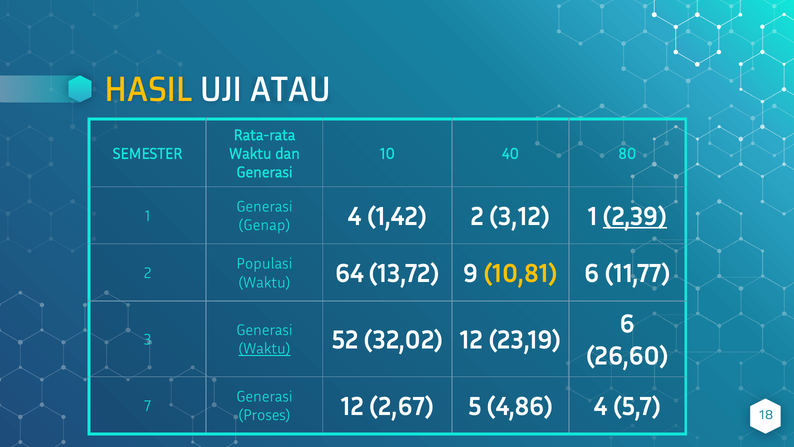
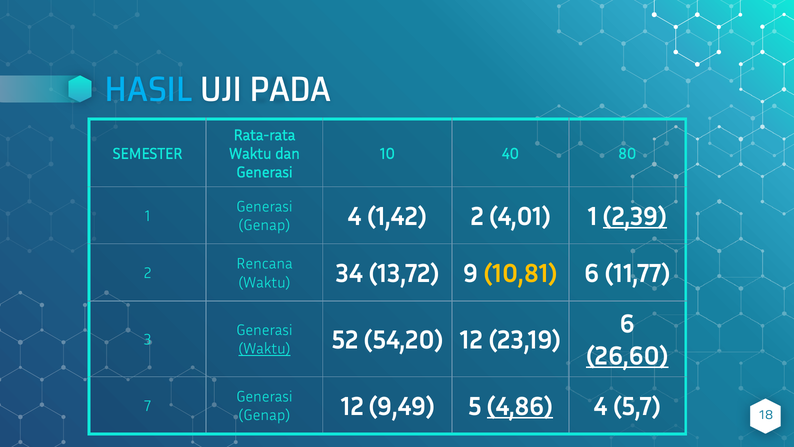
HASIL colour: yellow -> light blue (149, 89)
ATAU: ATAU -> PADA (291, 89)
3,12: 3,12 -> 4,01 (520, 216)
Populasi: Populasi -> Rencana (264, 264)
64: 64 -> 34 (349, 273)
32,02: 32,02 -> 54,20 (404, 340)
26,60 underline: none -> present (627, 356)
Proses: Proses -> Genap (264, 415)
2,67: 2,67 -> 9,49 (402, 406)
4,86 underline: none -> present (520, 406)
